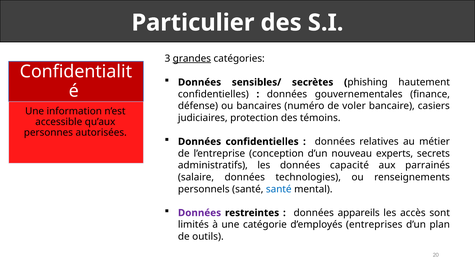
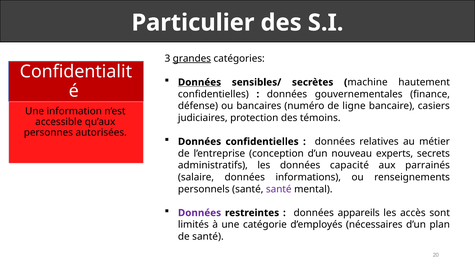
Données underline: none -> present (200, 82)
phishing: phishing -> machine (368, 82)
voler: voler -> ligne (354, 106)
technologies: technologies -> informations (308, 177)
santé colour: blue -> purple (279, 189)
entreprises: entreprises -> nécessaires (374, 225)
de outils: outils -> santé (208, 237)
